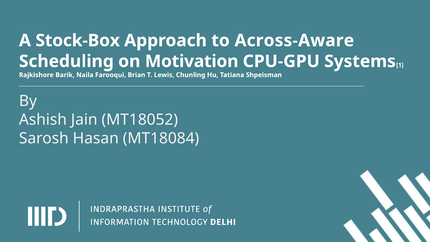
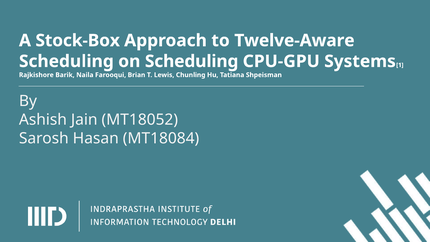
Across-Aware: Across-Aware -> Twelve-Aware (294, 41)
on Motivation: Motivation -> Scheduling (192, 61)
